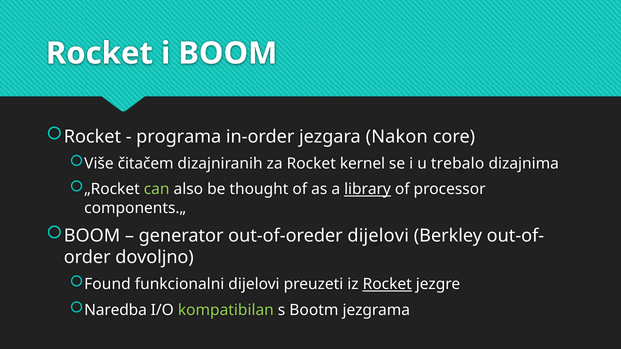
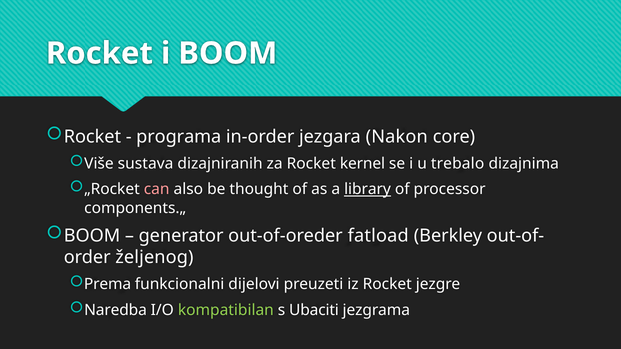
čitačem: čitačem -> sustava (146, 164)
can colour: light green -> pink (157, 189)
out-of-oreder dijelovi: dijelovi -> fatload (378, 236)
dovoljno: dovoljno -> željenog (154, 258)
Found: Found -> Prema (108, 285)
Rocket underline: present -> none (387, 285)
Bootm: Bootm -> Ubaciti (314, 310)
